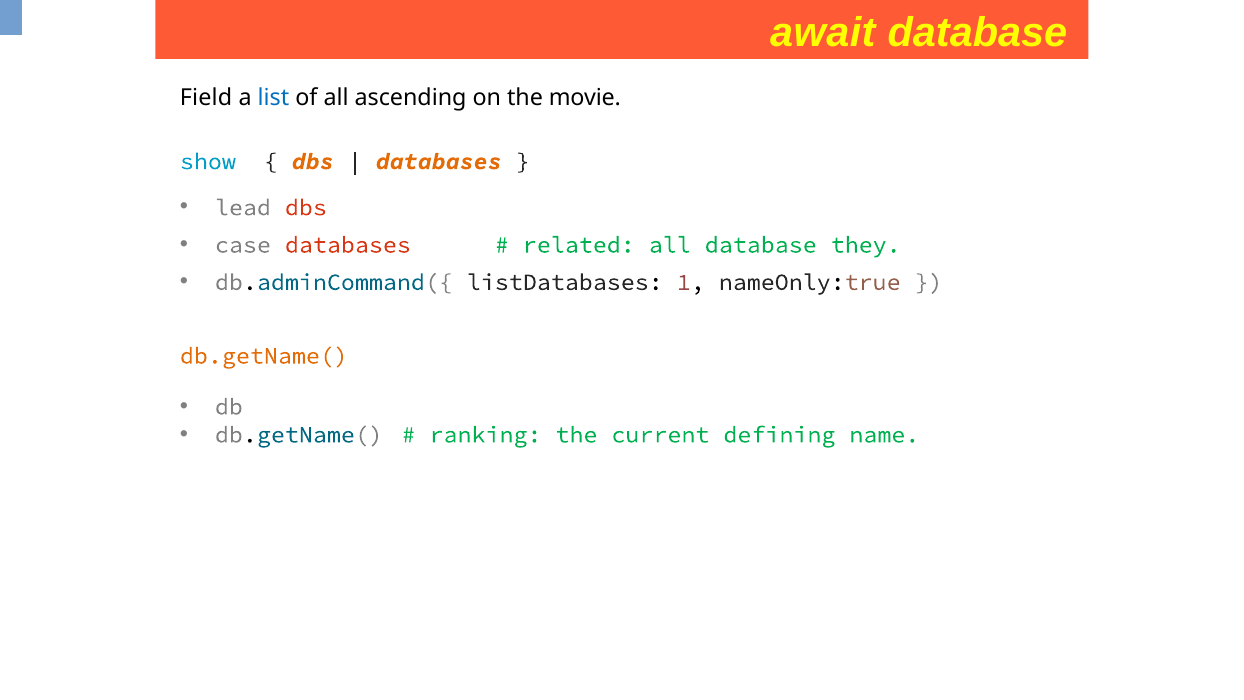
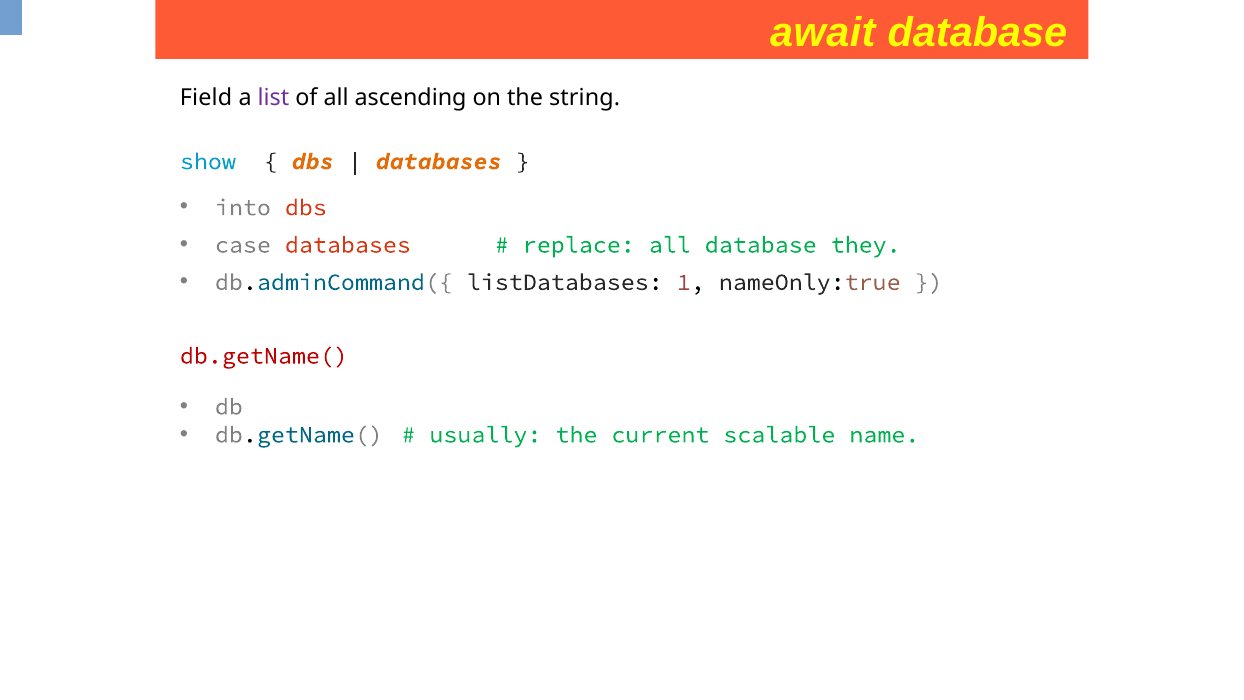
list colour: blue -> purple (273, 98)
movie: movie -> string (585, 98)
lead: lead -> into (243, 207)
related: related -> replace (579, 245)
db.getName( colour: orange -> red (264, 356)
ranking: ranking -> usually (485, 435)
defining: defining -> scalable (779, 435)
